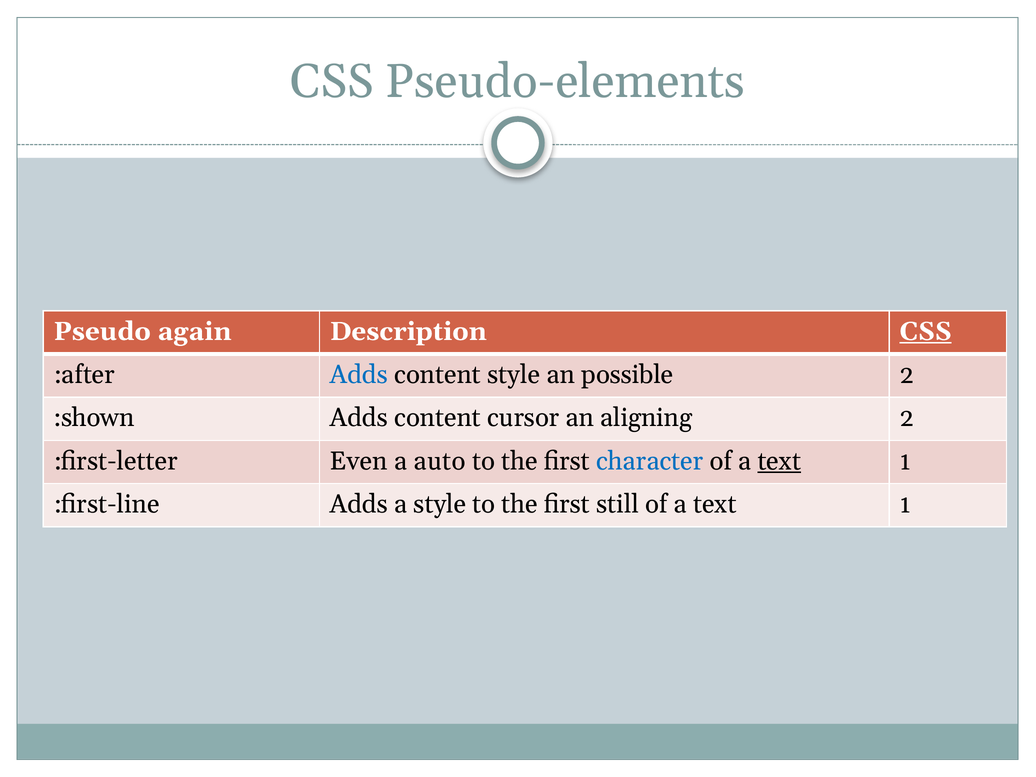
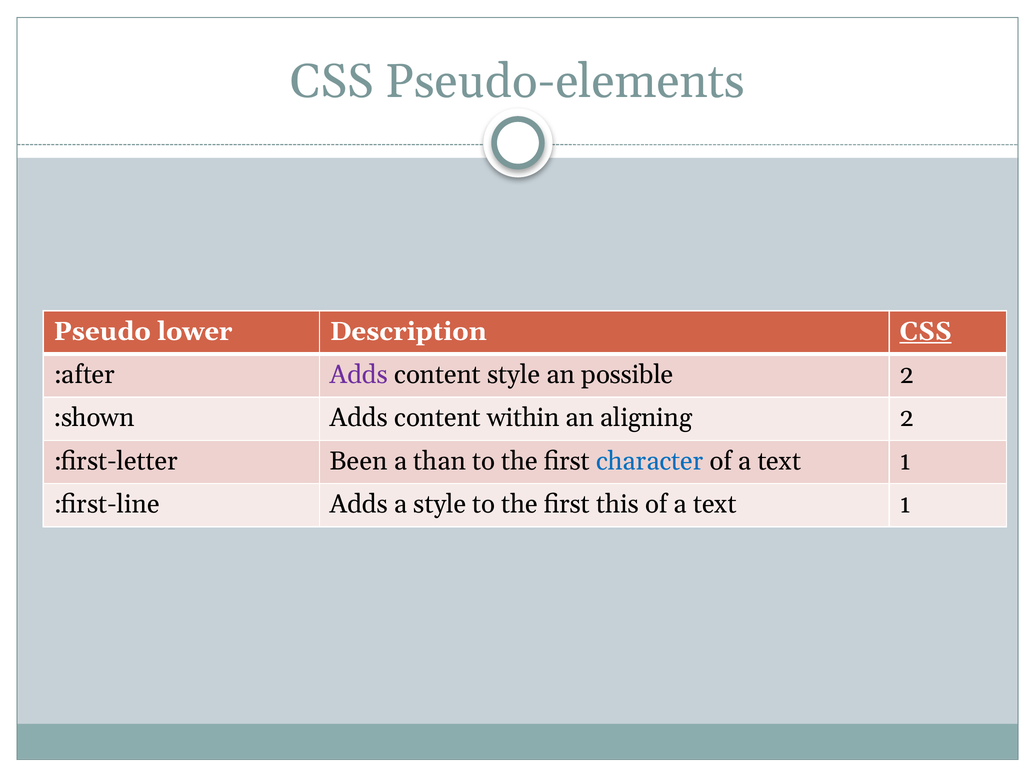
again: again -> lower (195, 331)
Adds colour: blue -> purple (359, 375)
cursor: cursor -> within (523, 418)
Even: Even -> Been (359, 461)
auto: auto -> than (440, 461)
text underline: present -> none (779, 461)
still: still -> this (618, 504)
